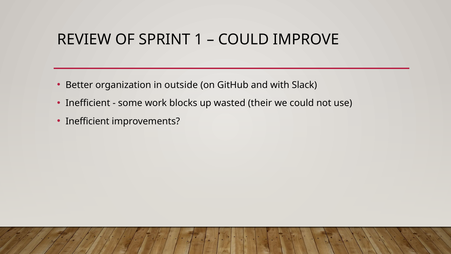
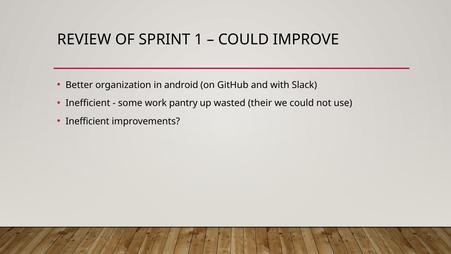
outside: outside -> android (181, 85)
blocks: blocks -> pantry (183, 103)
